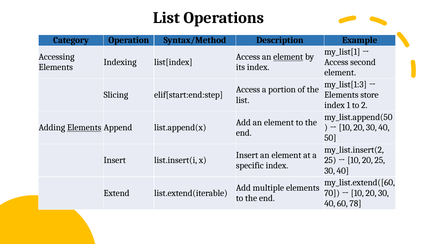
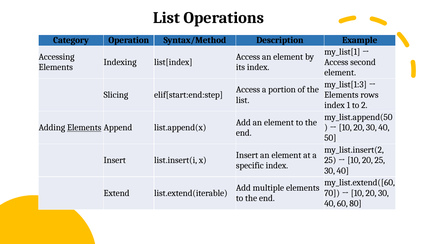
element underline: present -> none (288, 57)
store: store -> rows (369, 95)
78: 78 -> 80 (356, 204)
